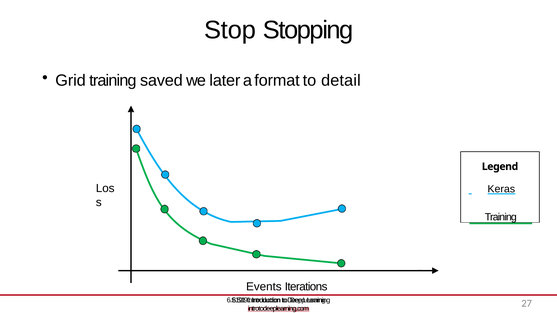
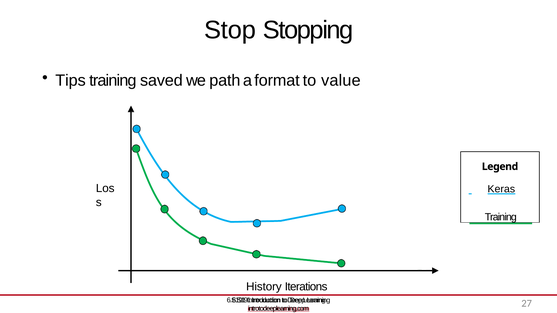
Grid: Grid -> Tips (71, 81)
later: later -> path (225, 81)
detail: detail -> value (341, 81)
Events: Events -> History (264, 287)
